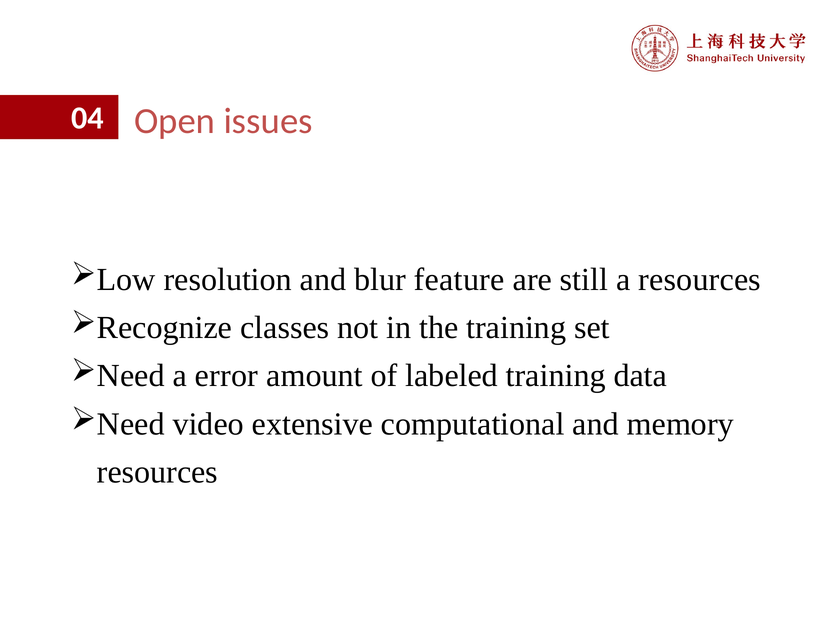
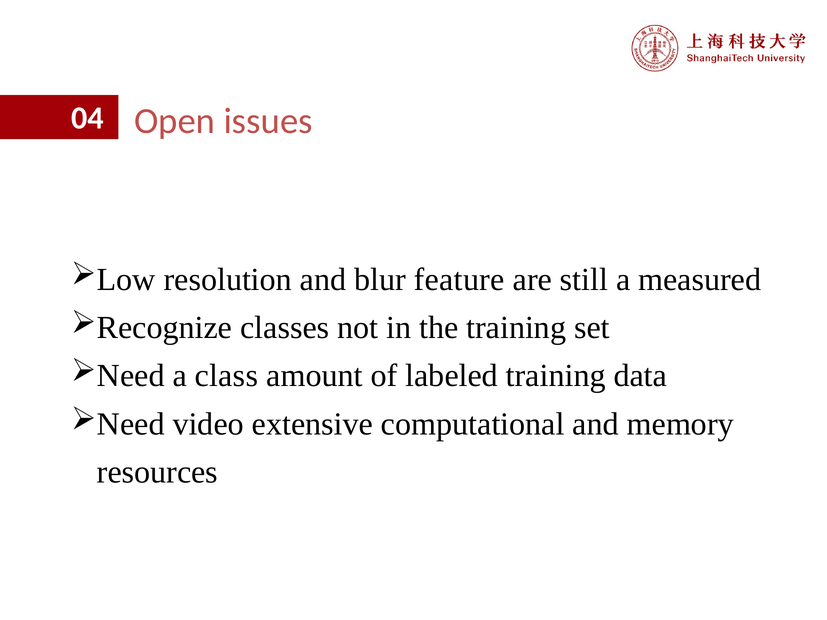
a resources: resources -> measured (700, 280)
error: error -> class (226, 376)
